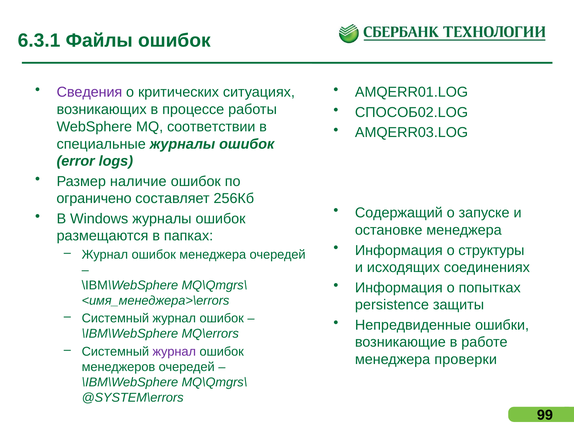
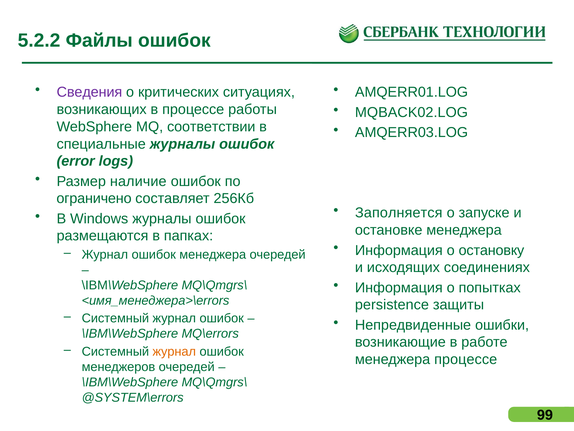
6.3.1: 6.3.1 -> 5.2.2 (39, 40)
СПОСОБ02.LOG: СПОСОБ02.LOG -> MQBACK02.LOG (411, 112)
Содержащий: Содержащий -> Заполняется (399, 213)
структуры: структуры -> остановку (491, 250)
журнал colour: purple -> orange (174, 351)
менеджера проверки: проверки -> процессе (466, 359)
